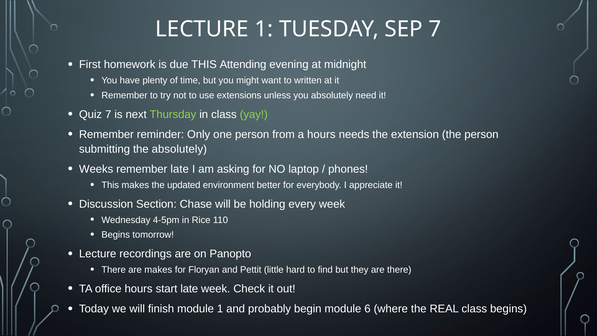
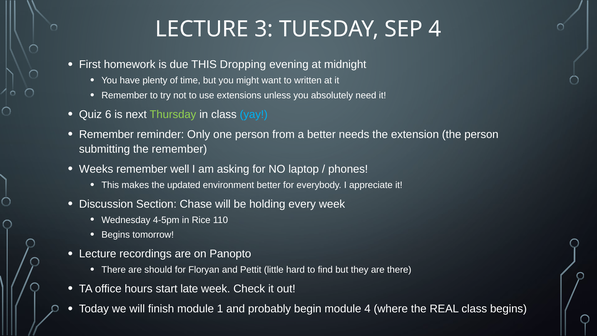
LECTURE 1: 1 -> 3 (264, 29)
SEP 7: 7 -> 4 (435, 29)
Attending: Attending -> Dropping (243, 65)
Quiz 7: 7 -> 6 (108, 114)
yay colour: light green -> light blue (254, 114)
a hours: hours -> better (321, 134)
the absolutely: absolutely -> remember (179, 149)
remember late: late -> well (180, 169)
are makes: makes -> should (158, 270)
module 6: 6 -> 4 (367, 309)
